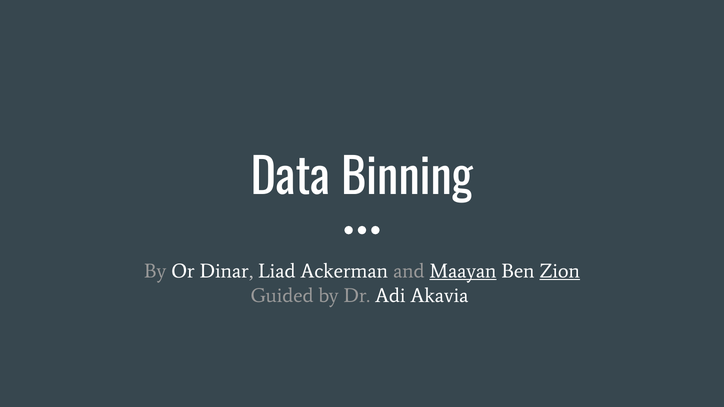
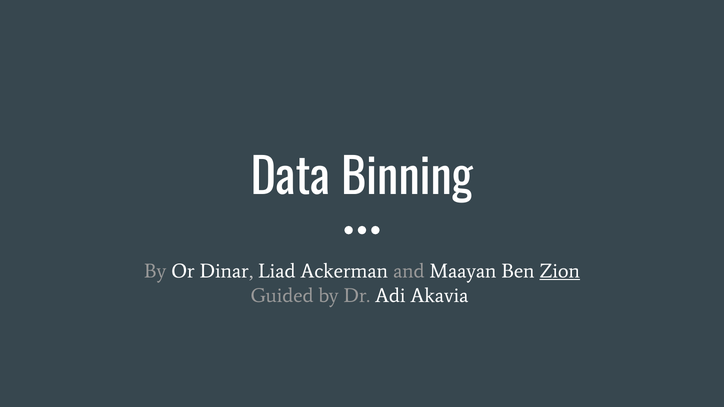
Maayan underline: present -> none (463, 271)
